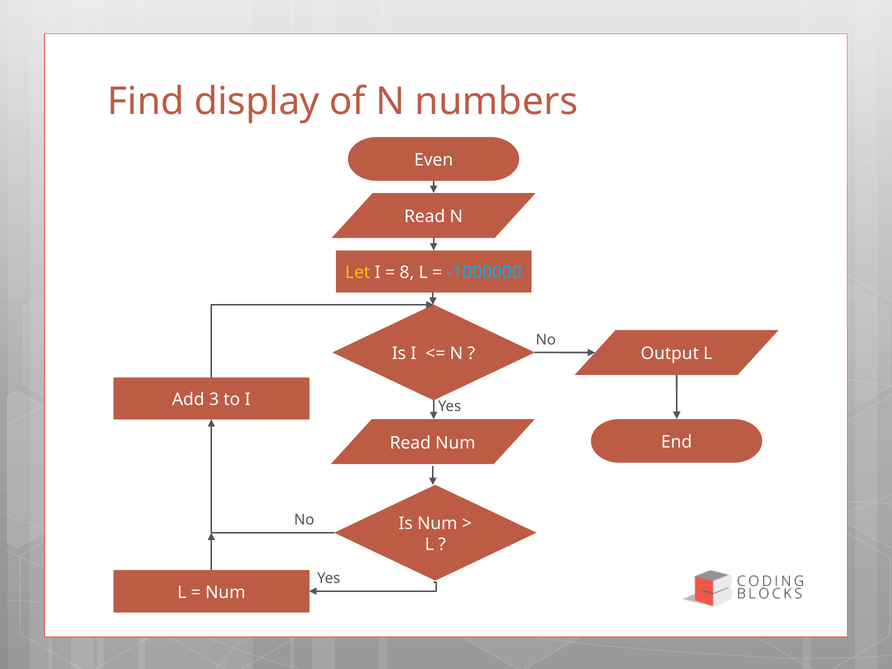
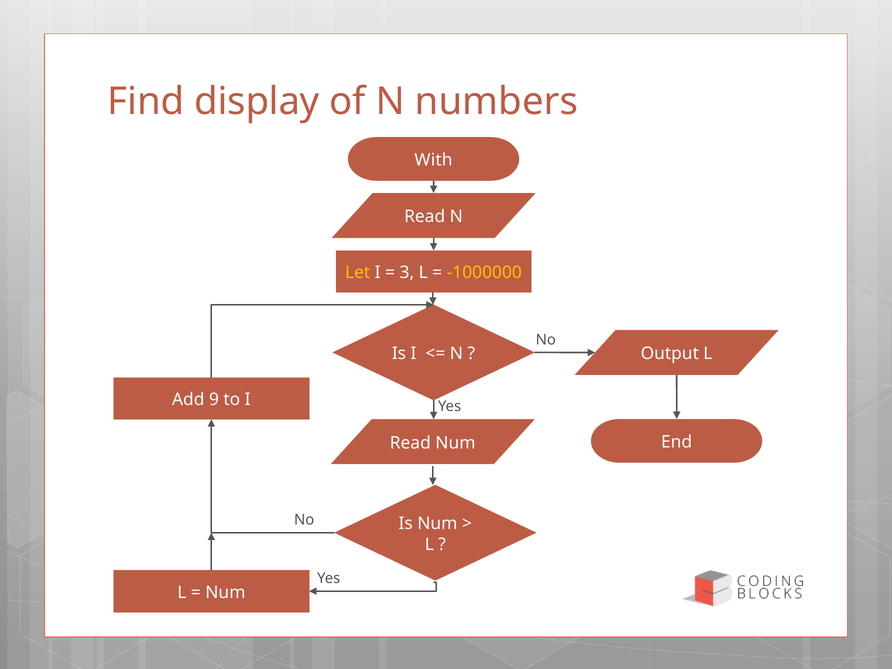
Even: Even -> With (434, 160)
8: 8 -> 3 (407, 273)
-1000000 colour: light blue -> yellow (484, 273)
3: 3 -> 9 (214, 400)
